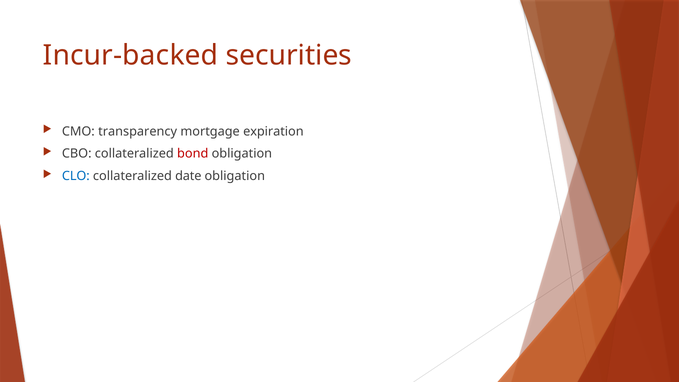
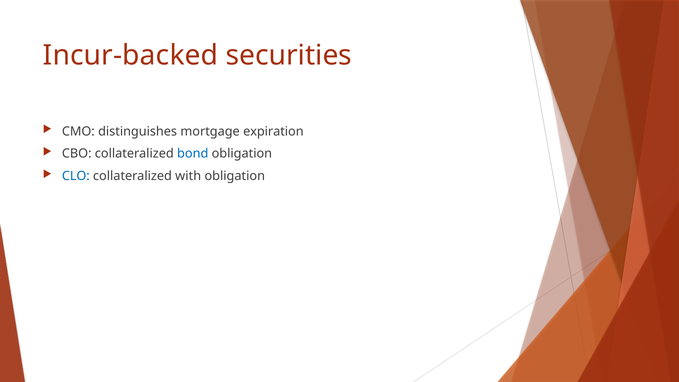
transparency: transparency -> distinguishes (138, 131)
bond colour: red -> blue (193, 154)
date: date -> with (188, 176)
